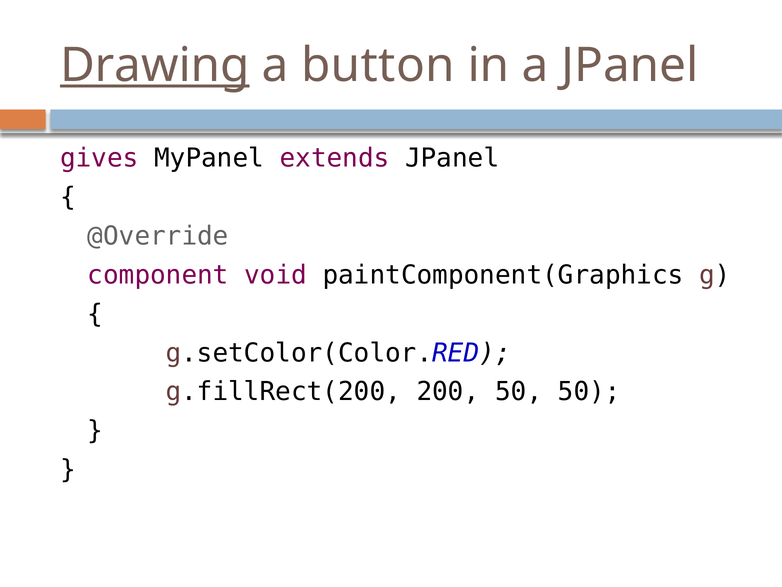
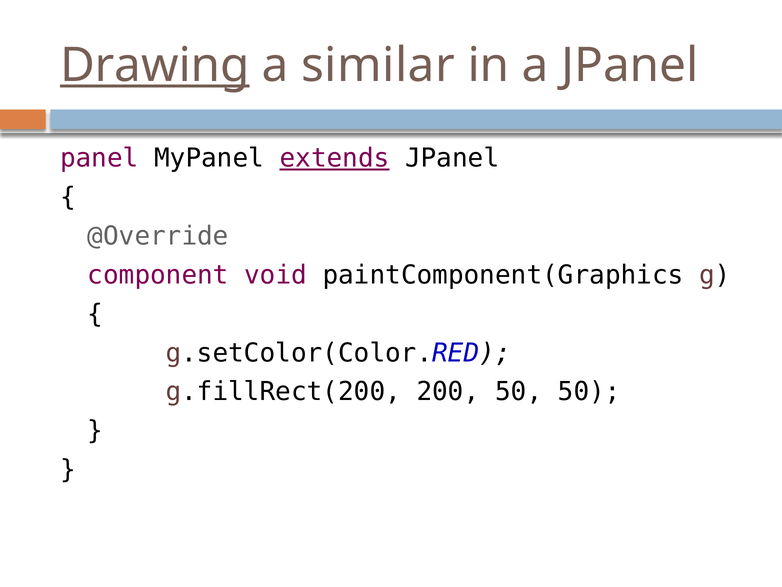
button: button -> similar (378, 65)
gives: gives -> panel (99, 158)
extends underline: none -> present (335, 158)
